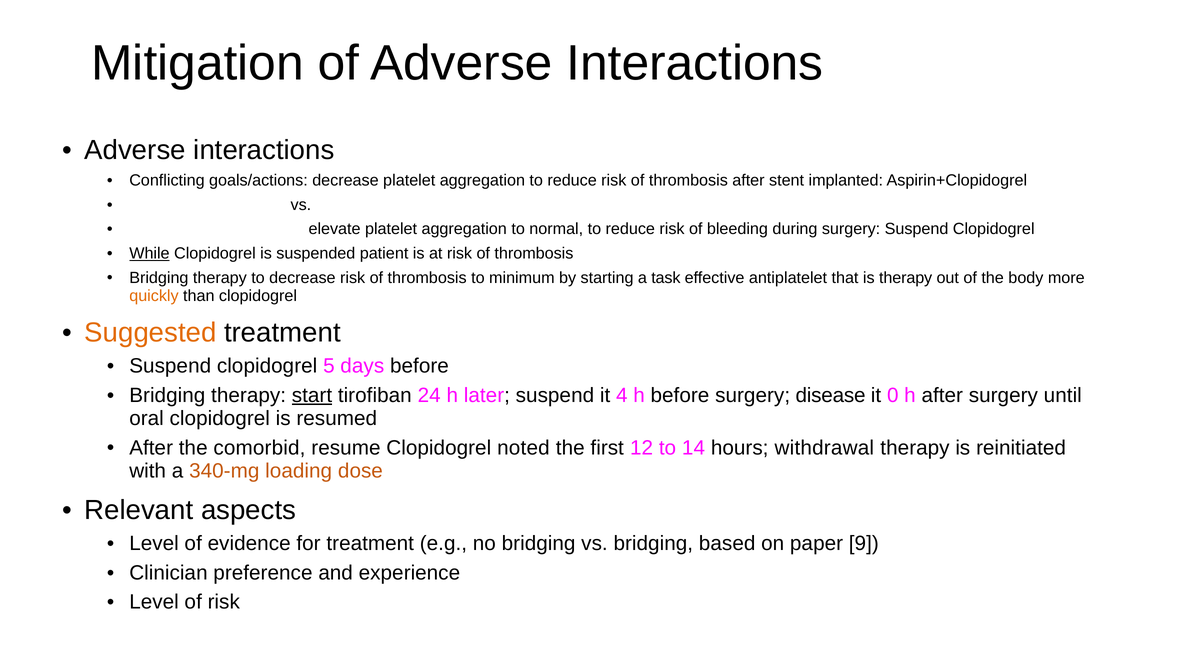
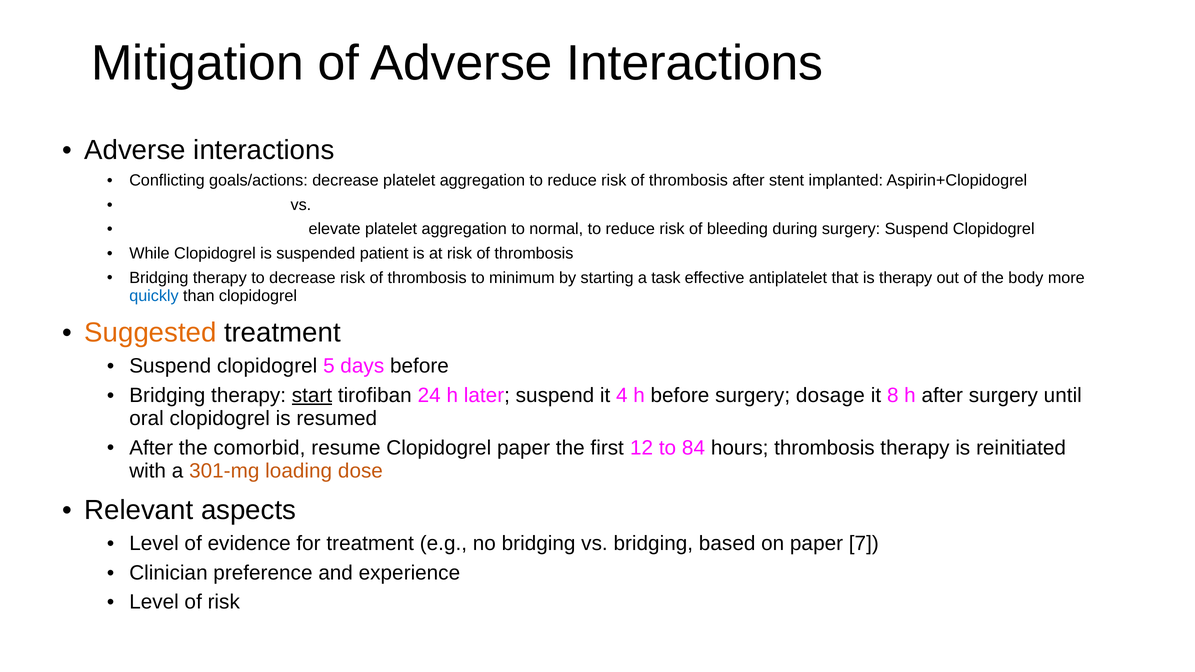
While underline: present -> none (149, 253)
quickly colour: orange -> blue (154, 296)
disease: disease -> dosage (830, 395)
0: 0 -> 8 (893, 395)
Clopidogrel noted: noted -> paper (524, 448)
14: 14 -> 84 (693, 448)
hours withdrawal: withdrawal -> thrombosis (824, 448)
340-mg: 340-mg -> 301-mg (224, 471)
9: 9 -> 7 (864, 544)
